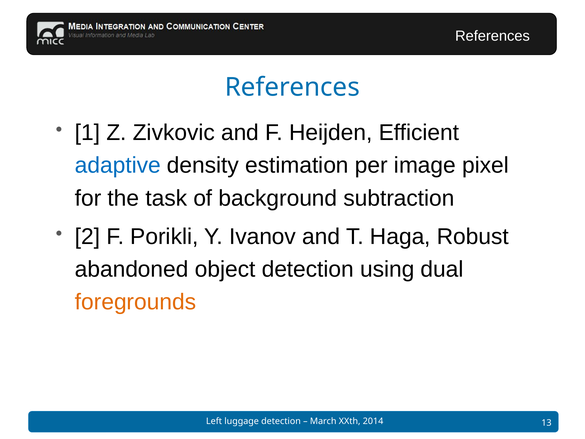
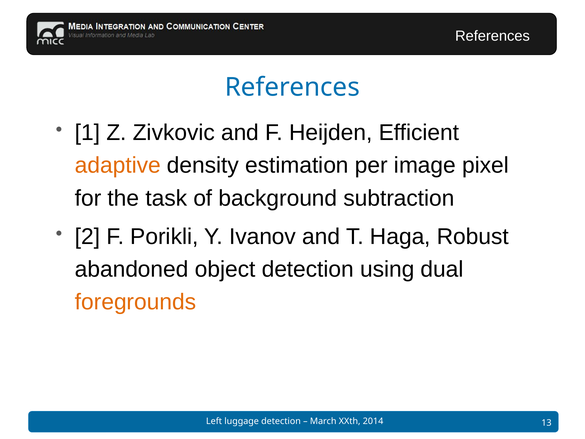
adaptive colour: blue -> orange (118, 165)
